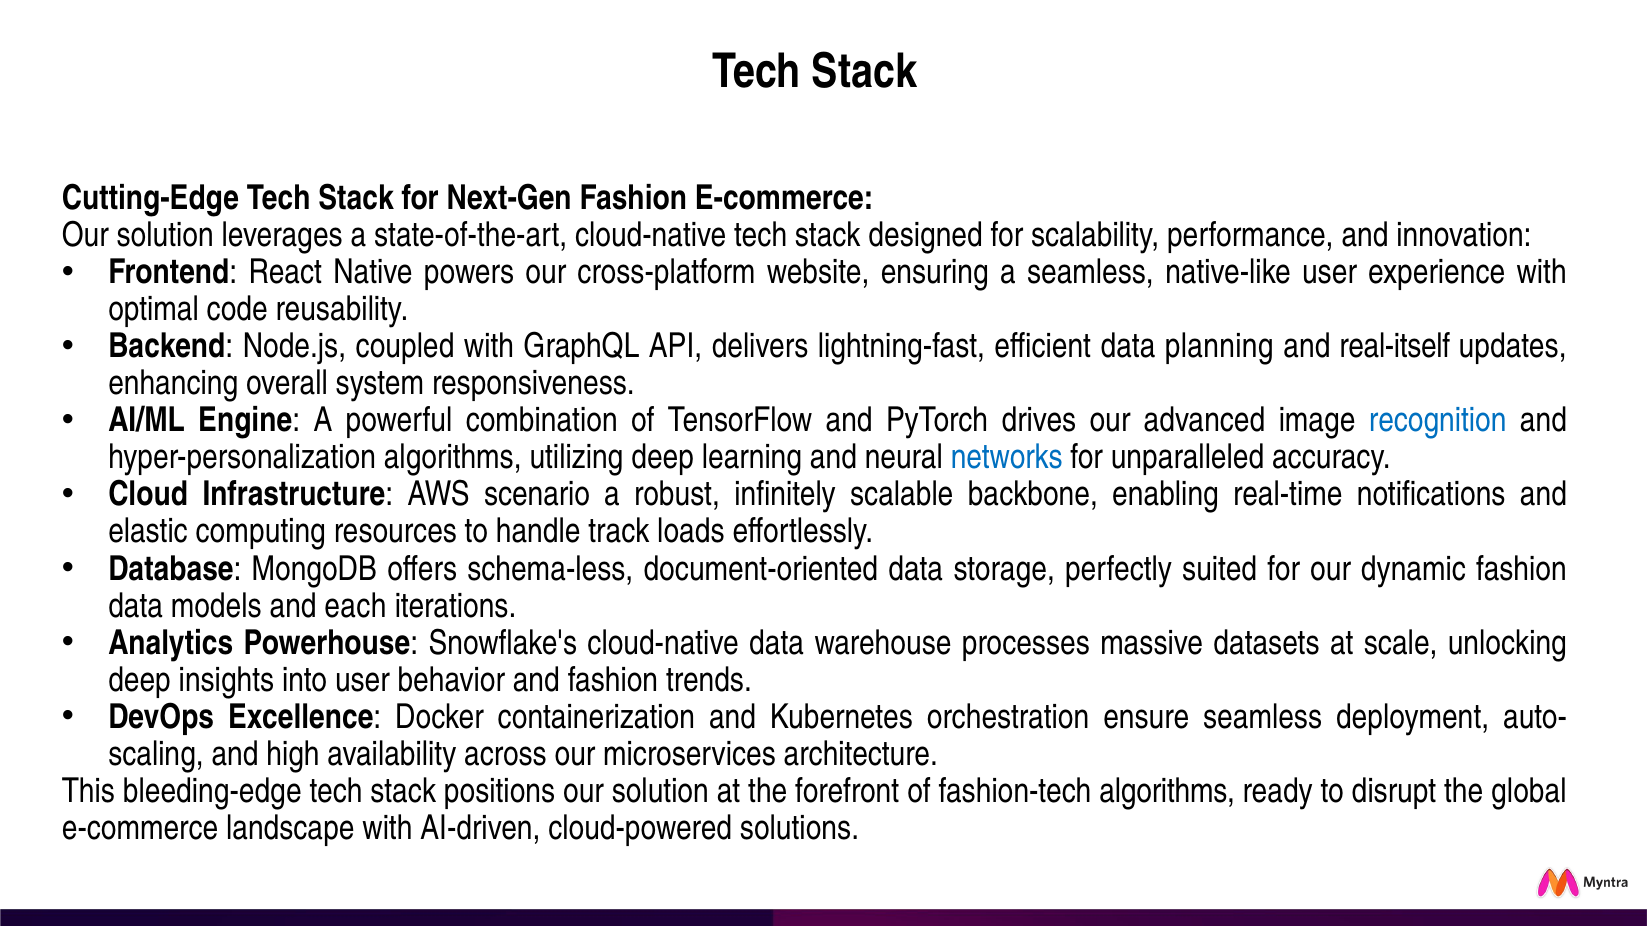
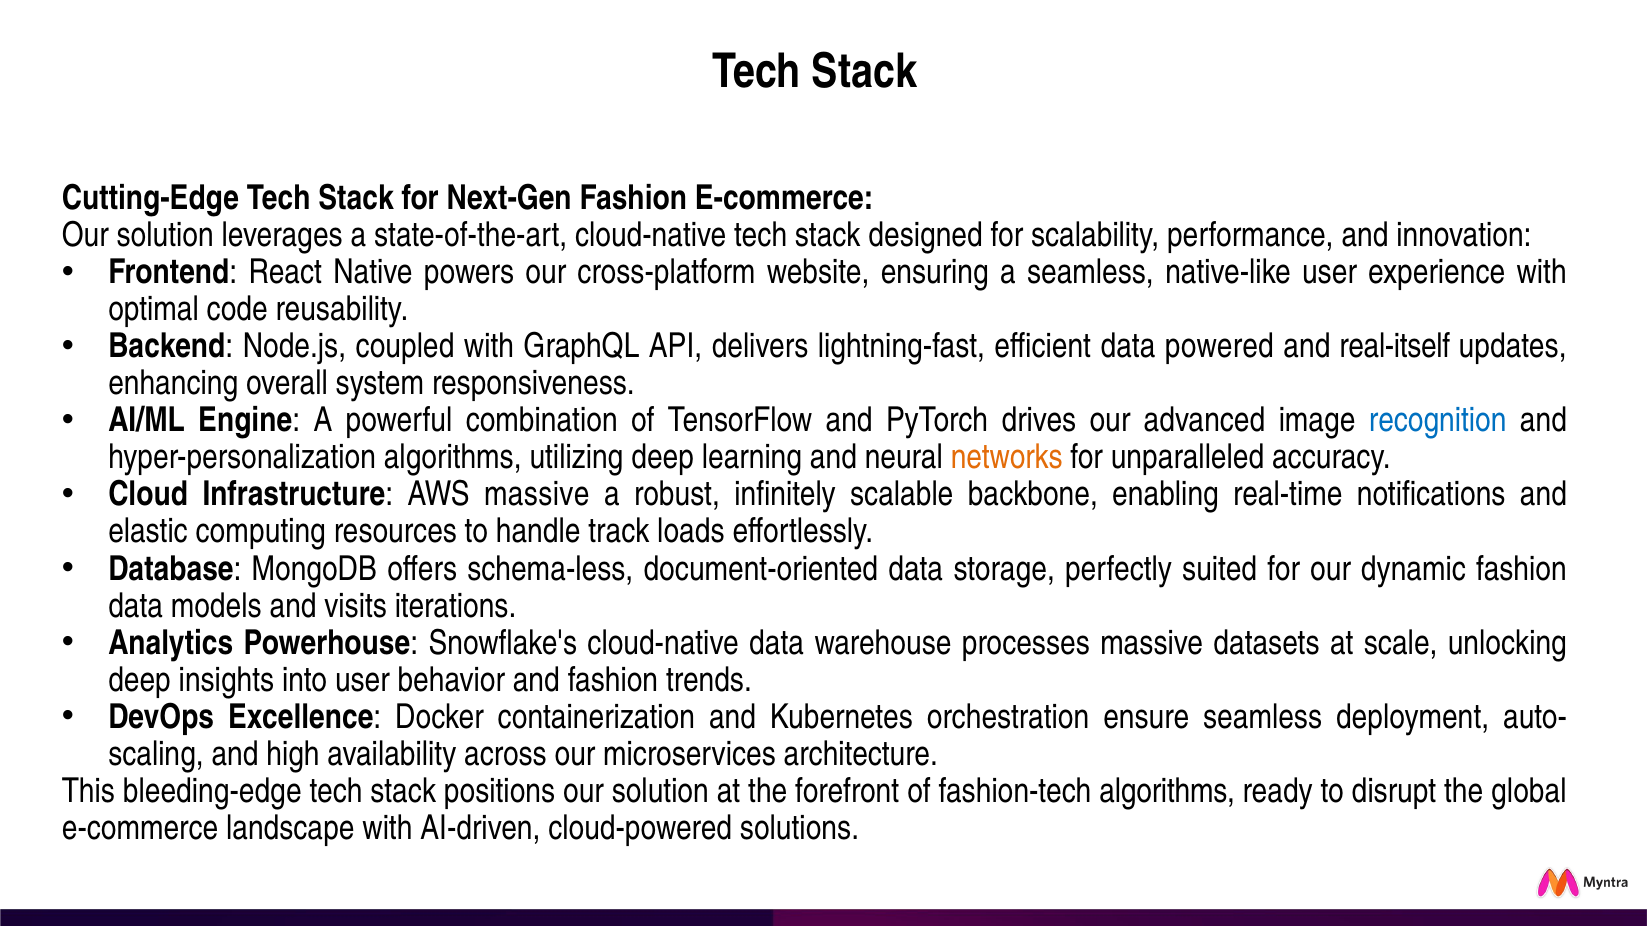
planning: planning -> powered (1219, 347)
networks colour: blue -> orange (1007, 458)
AWS scenario: scenario -> massive (537, 495)
each: each -> visits (356, 606)
